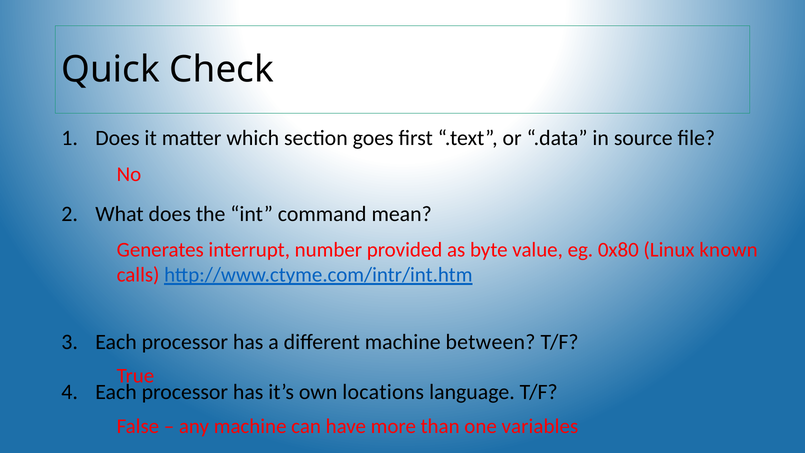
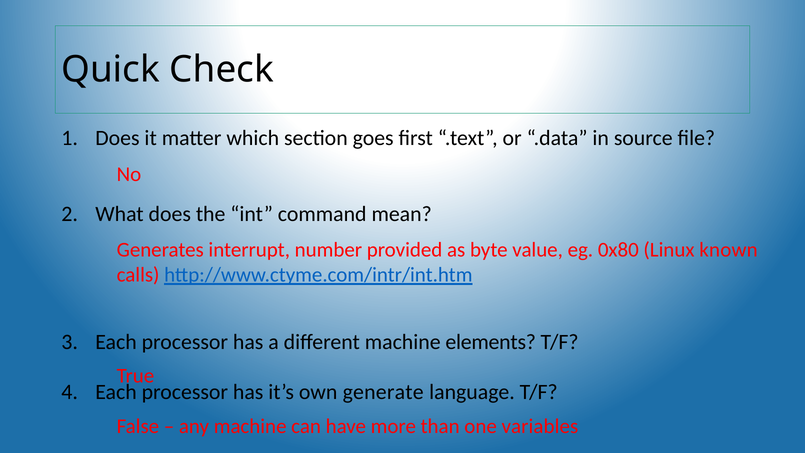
between: between -> elements (491, 342)
locations: locations -> generate (383, 392)
